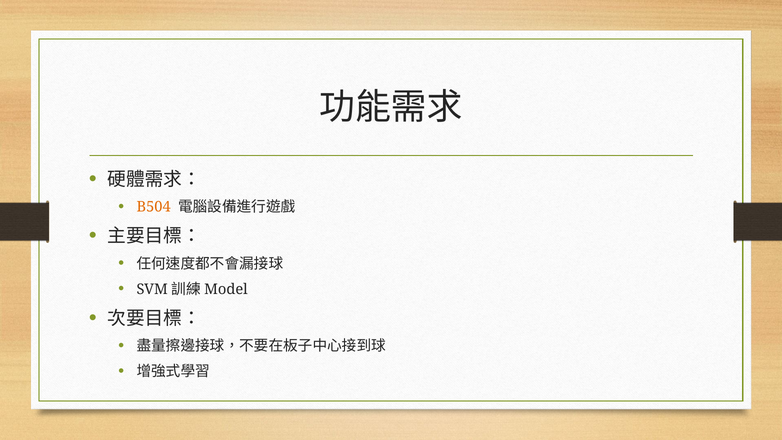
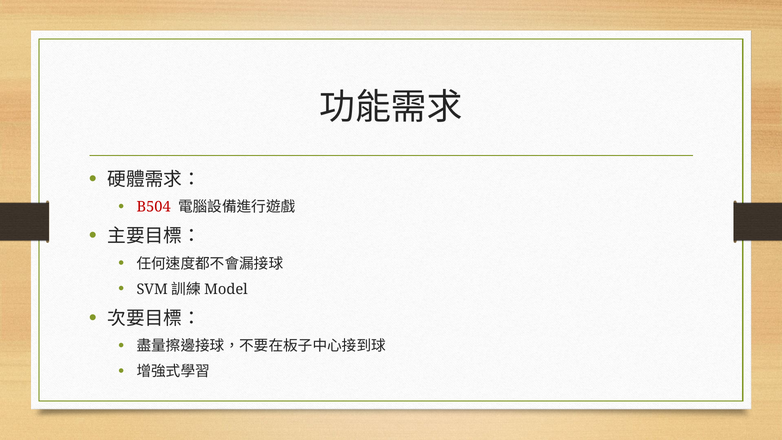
B504 colour: orange -> red (154, 207)
